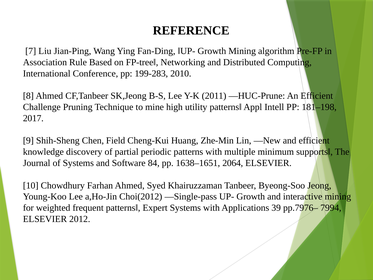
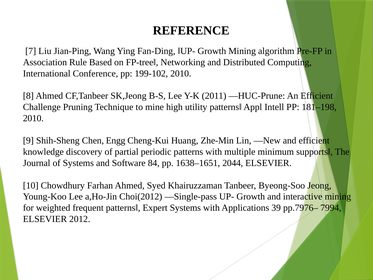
199-283: 199-283 -> 199-102 (151, 73)
2017: 2017 -> 2010 (33, 118)
Field: Field -> Engg (116, 141)
2064: 2064 -> 2044 (233, 163)
